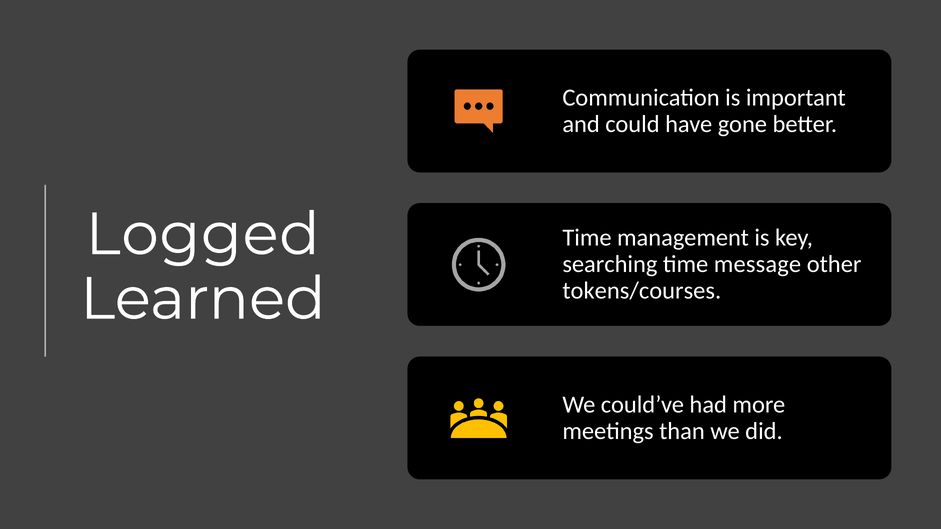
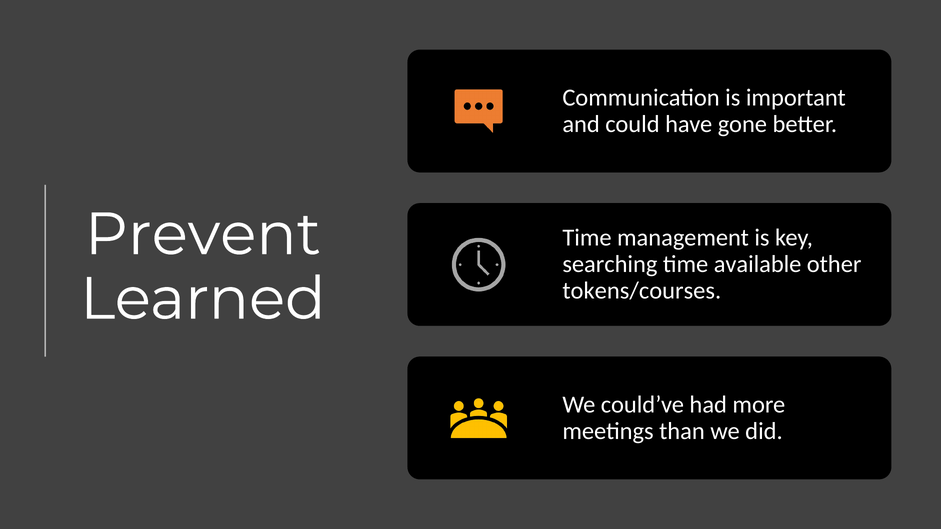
Logged: Logged -> Prevent (203, 235)
message: message -> available (758, 264)
